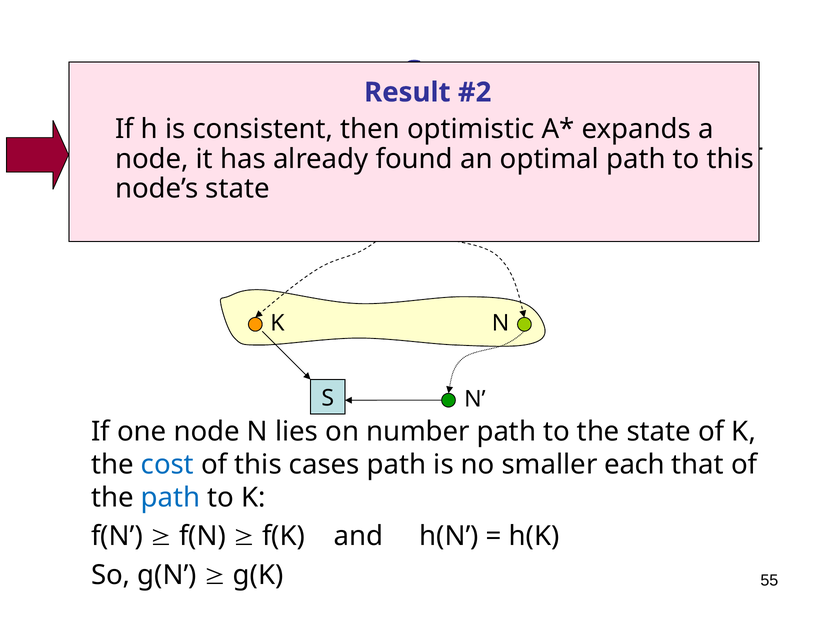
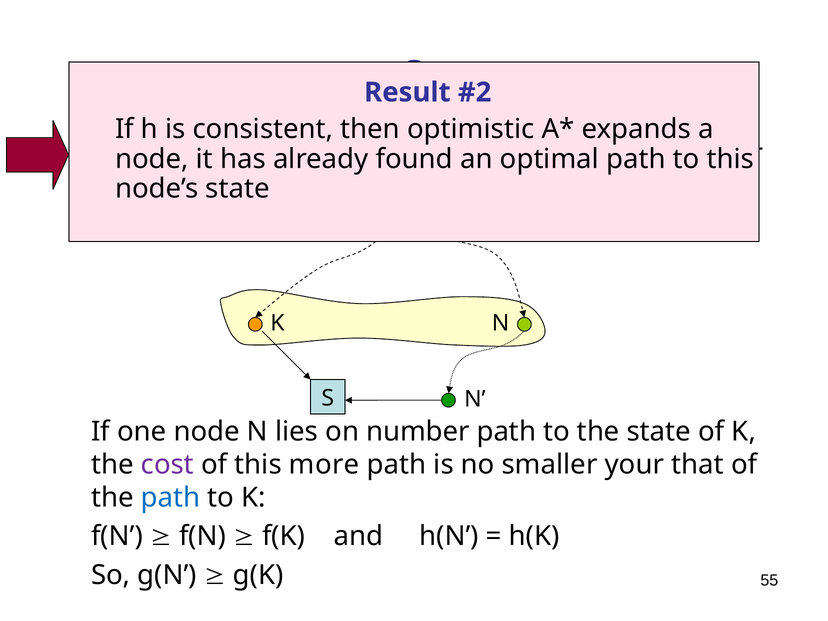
cost colour: blue -> purple (167, 465)
cases: cases -> more (324, 465)
each: each -> your (634, 465)
